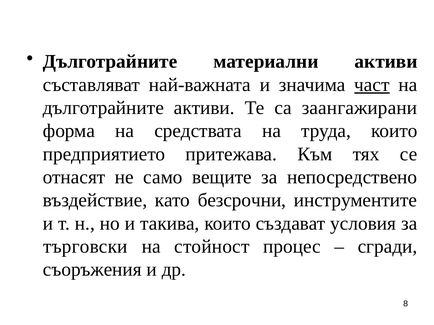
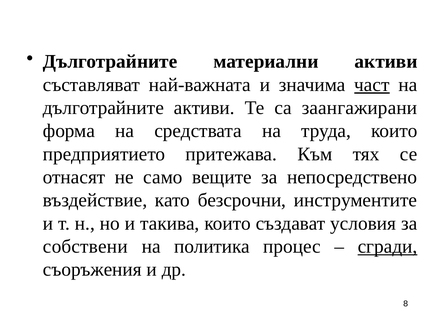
търговски: търговски -> собствени (85, 247)
стойност: стойност -> политика (212, 247)
сгради underline: none -> present (388, 247)
